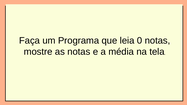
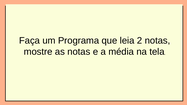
0: 0 -> 2 (140, 41)
